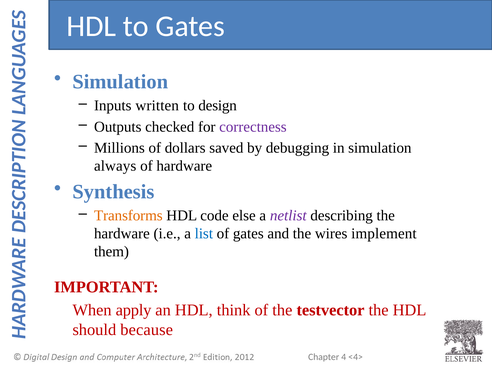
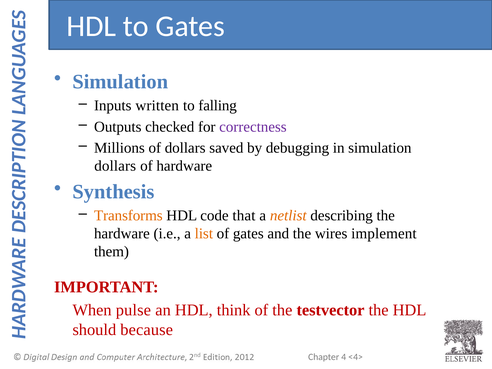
design: design -> falling (218, 106)
always: always -> dollars (115, 166)
else: else -> that (244, 216)
netlist colour: purple -> orange (288, 216)
list colour: blue -> orange (204, 234)
apply: apply -> pulse (133, 310)
